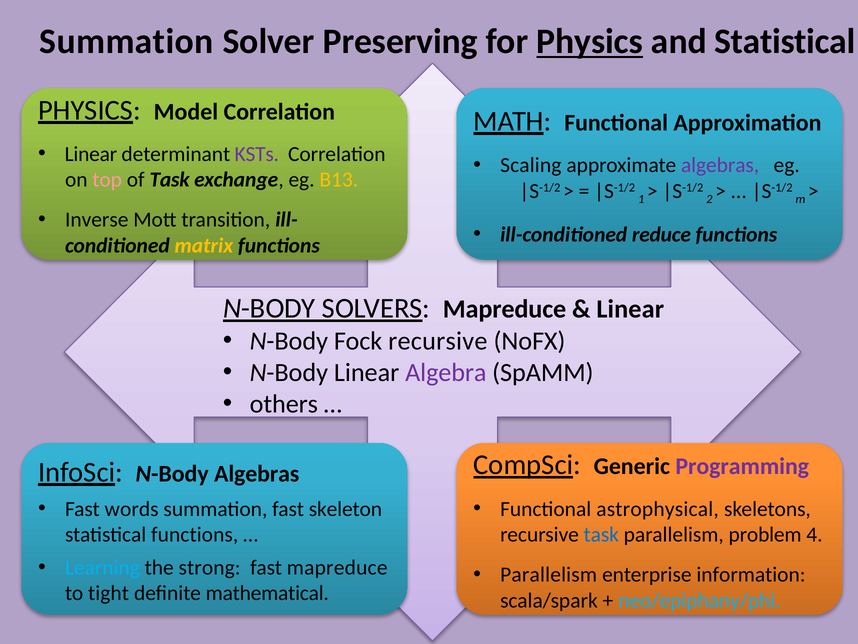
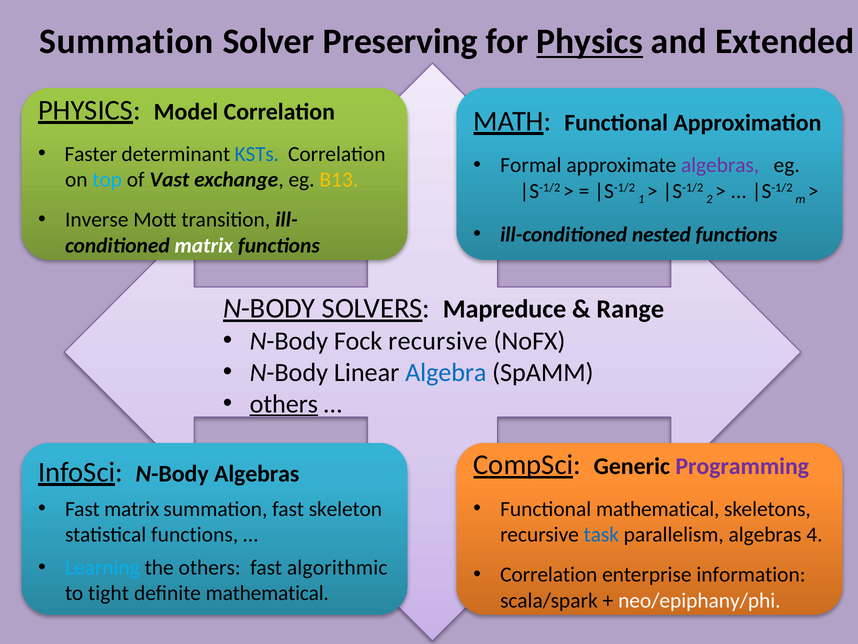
and Statistical: Statistical -> Extended (785, 41)
Linear: Linear -> Faster (91, 154)
KSTs colour: purple -> blue (257, 154)
Scaling: Scaling -> Formal (531, 165)
top colour: pink -> light blue (107, 180)
of Task: Task -> Vast (169, 180)
reduce: reduce -> nested (661, 234)
matrix colour: yellow -> white (204, 245)
Linear: Linear -> Range (630, 309)
Algebra colour: purple -> blue (446, 372)
others underline: none -> present (284, 404)
Fast words: words -> matrix (132, 509)
Functional astrophysical: astrophysical -> mathematical (658, 509)
parallelism problem: problem -> algebras (765, 534)
the strong: strong -> others (210, 567)
fast mapreduce: mapreduce -> algorithmic (337, 567)
Parallelism: Parallelism -> Correlation (549, 574)
neo/epiphany/phi colour: light blue -> white (699, 600)
